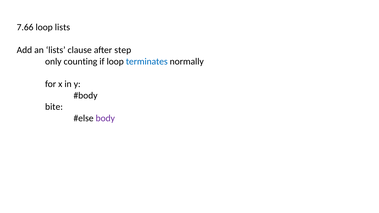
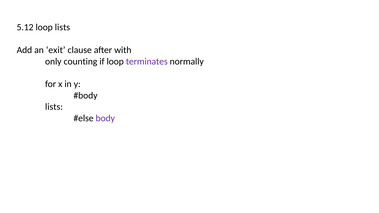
7.66: 7.66 -> 5.12 (25, 27)
an lists: lists -> exit (56, 50)
step: step -> with (123, 50)
terminates colour: blue -> purple (147, 61)
bite: bite -> lists (54, 107)
